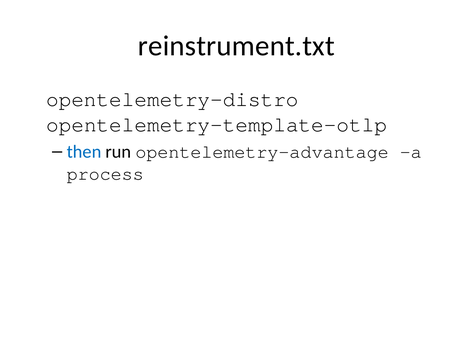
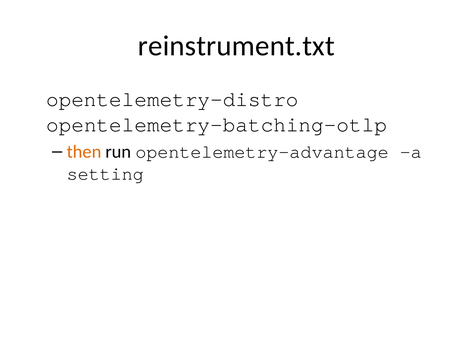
opentelemetry-template-otlp: opentelemetry-template-otlp -> opentelemetry-batching-otlp (217, 124)
then colour: blue -> orange (84, 152)
process: process -> setting (105, 174)
